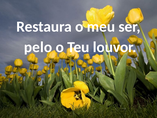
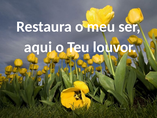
pelo: pelo -> aqui (38, 47)
